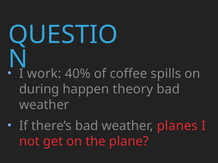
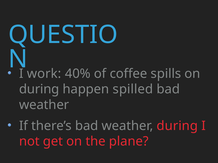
theory: theory -> spilled (133, 90)
weather planes: planes -> during (177, 126)
